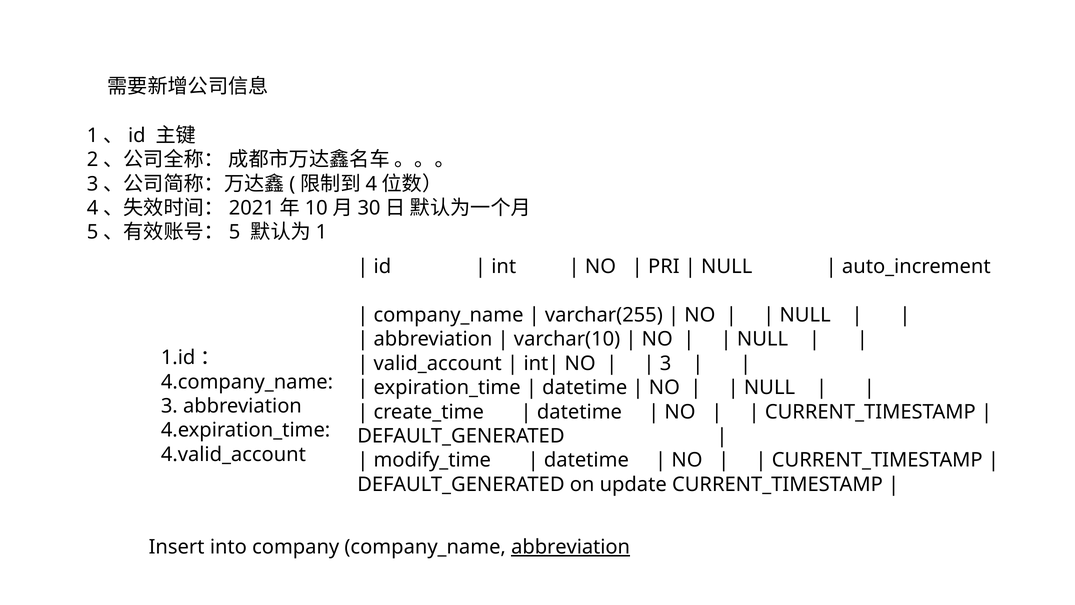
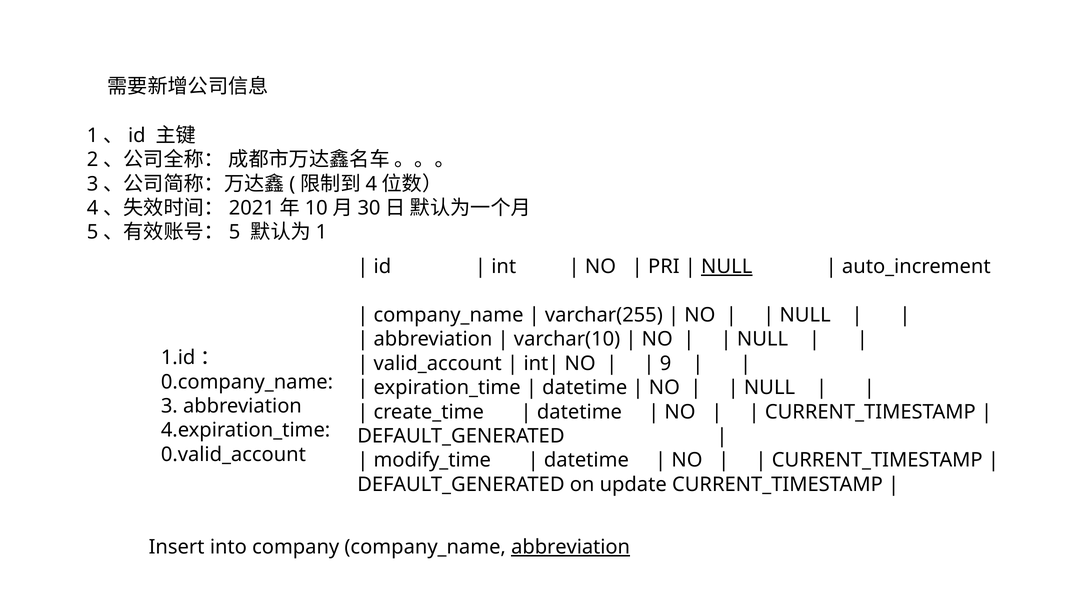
NULL underline: none -> present (727, 267)
3: 3 -> 9 (666, 363)
4.company_name: 4.company_name -> 0.company_name (247, 382)
4.valid_account: 4.valid_account -> 0.valid_account (233, 454)
